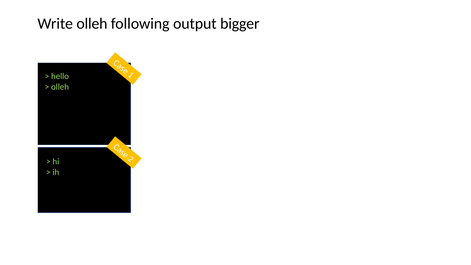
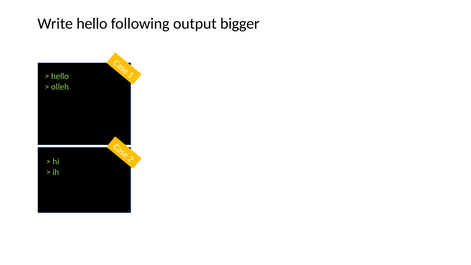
Write olleh: olleh -> hello (92, 24)
